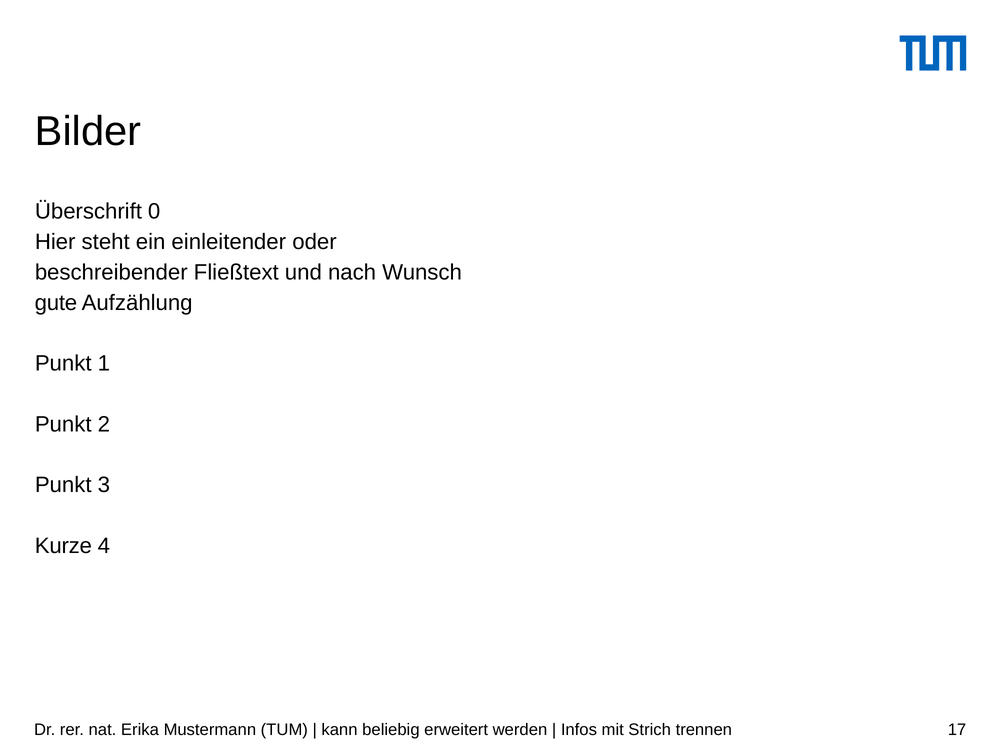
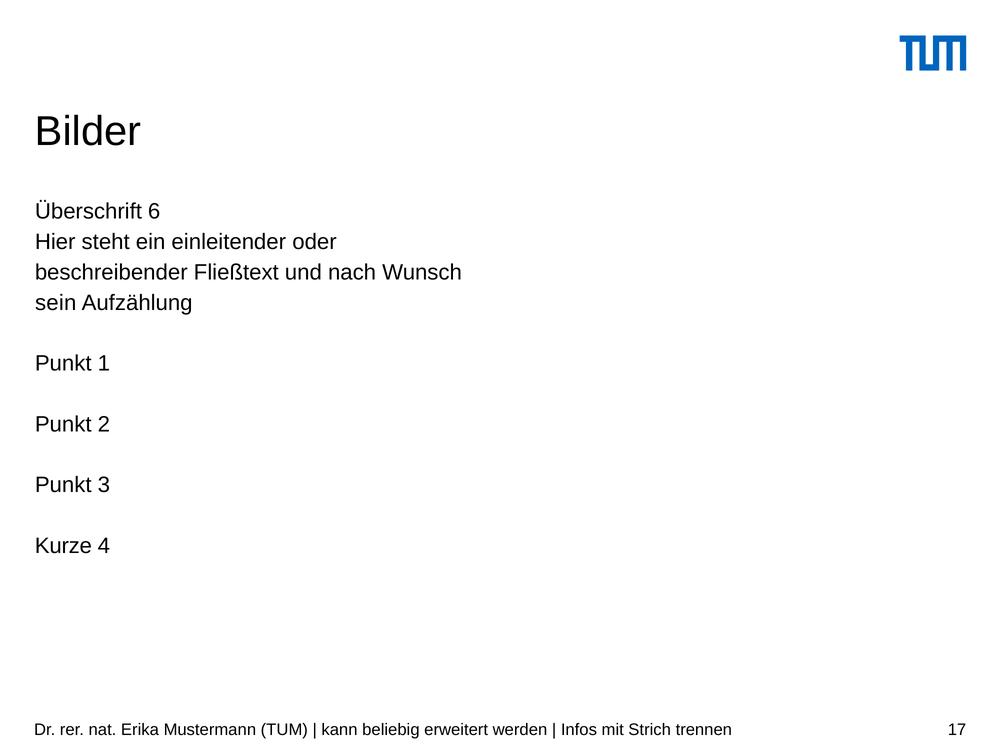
0: 0 -> 6 (154, 212)
gute: gute -> sein (56, 303)
